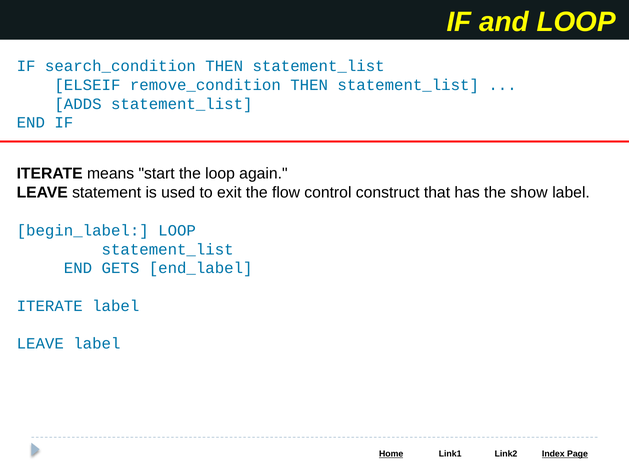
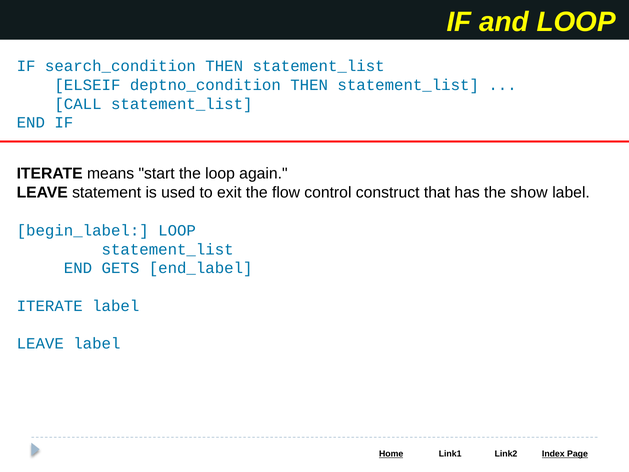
remove_condition: remove_condition -> deptno_condition (205, 85)
ADDS: ADDS -> CALL (78, 104)
